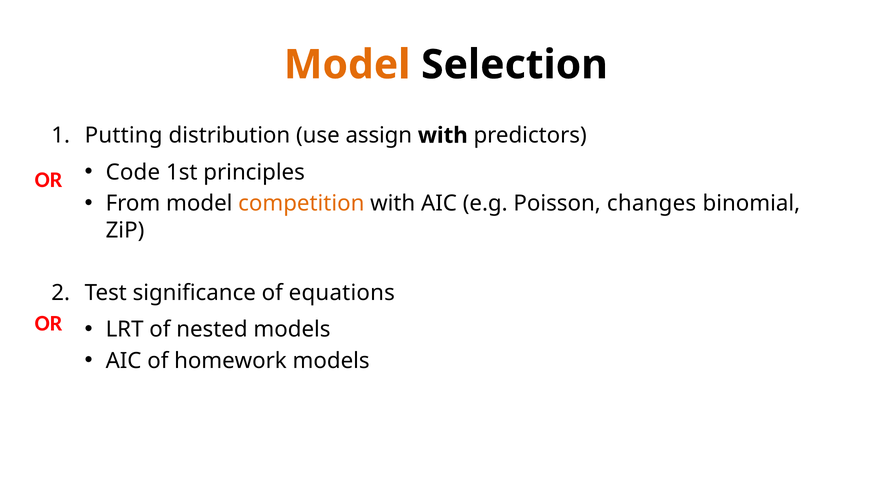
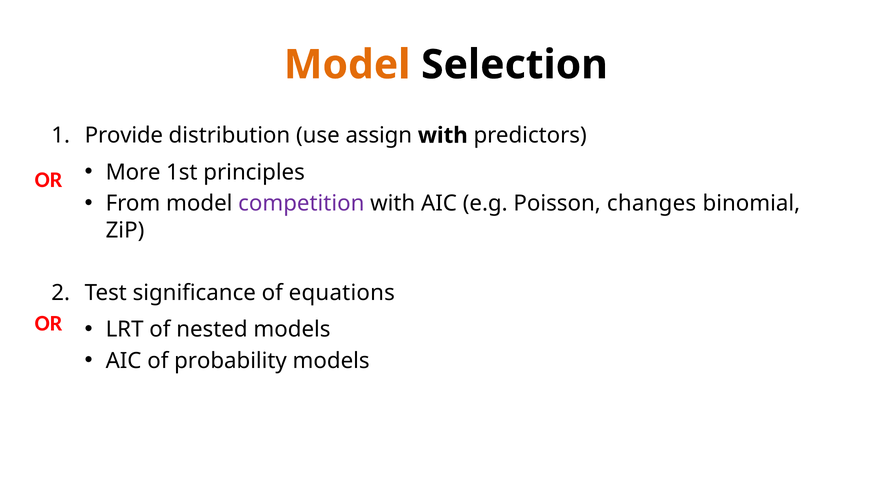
Putting: Putting -> Provide (124, 135)
Code: Code -> More (133, 172)
competition colour: orange -> purple (301, 203)
homework: homework -> probability (230, 361)
